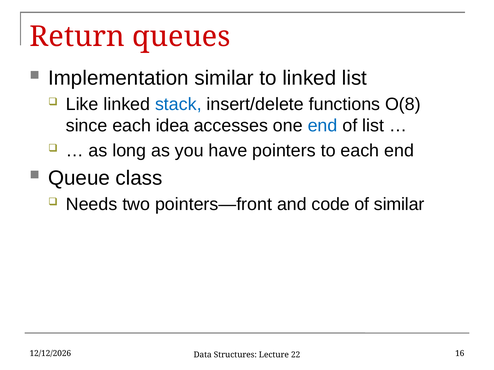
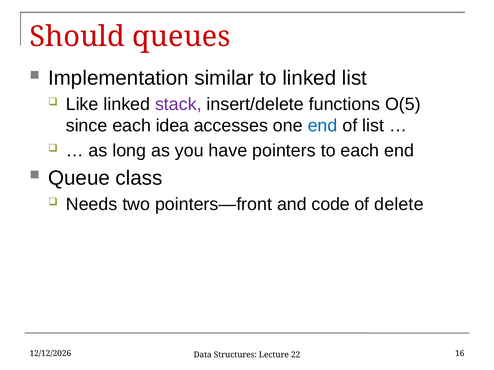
Return: Return -> Should (77, 37)
stack colour: blue -> purple (178, 104)
O(8: O(8 -> O(5 (403, 104)
of similar: similar -> delete (399, 205)
